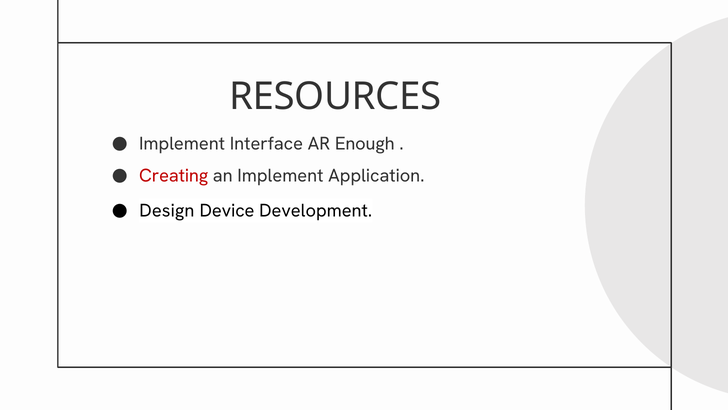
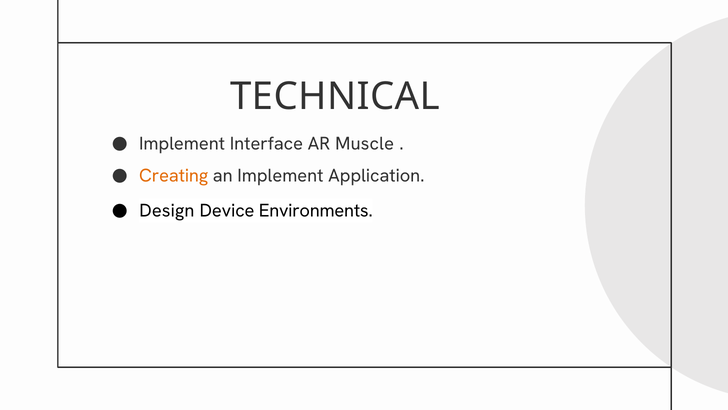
RESOURCES: RESOURCES -> TECHNICAL (335, 96)
Enough: Enough -> Muscle (365, 143)
Creating colour: red -> orange (174, 175)
Development: Development -> Environments (316, 211)
